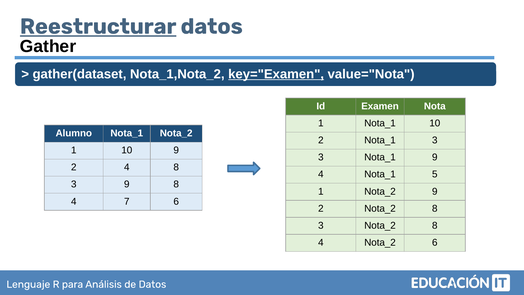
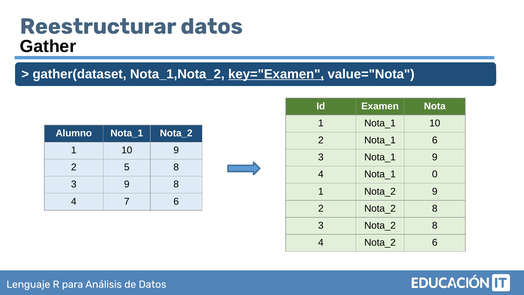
Reestructurar underline: present -> none (98, 26)
3: 3 -> 6 (435, 140)
2 4: 4 -> 5 (127, 167)
5: 5 -> 0 (435, 174)
